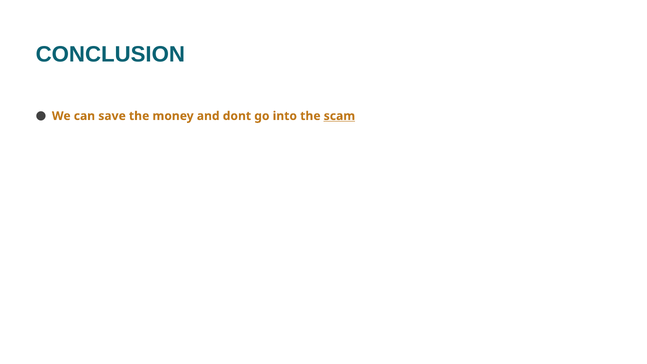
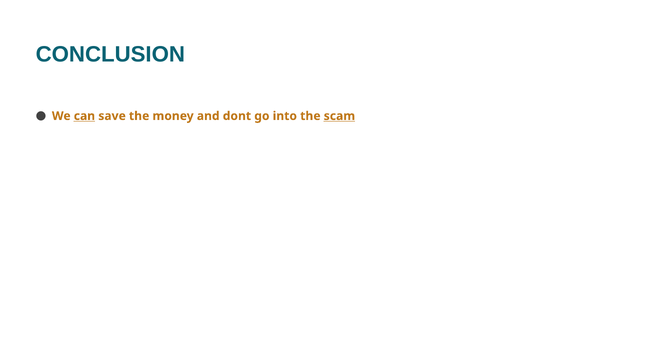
can underline: none -> present (84, 116)
